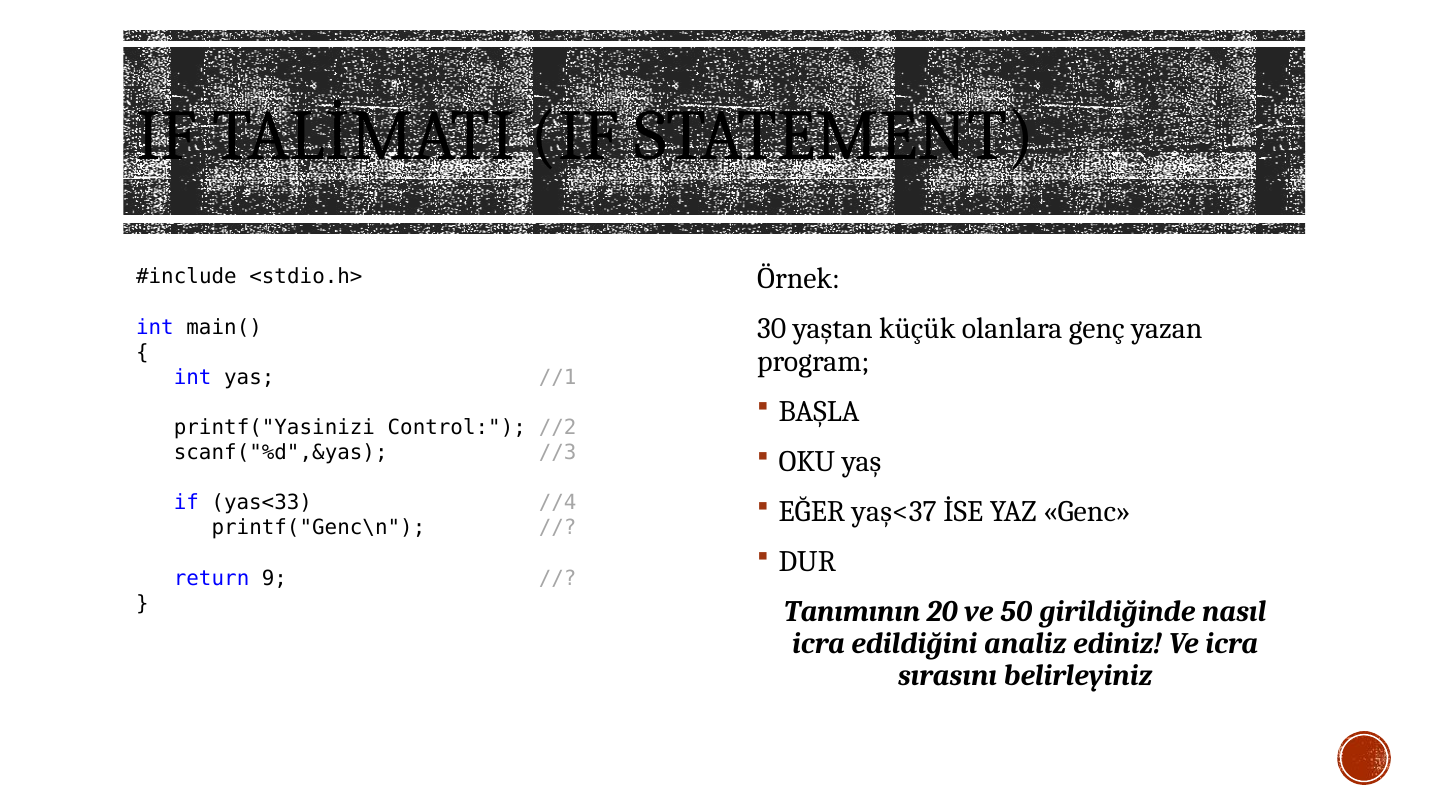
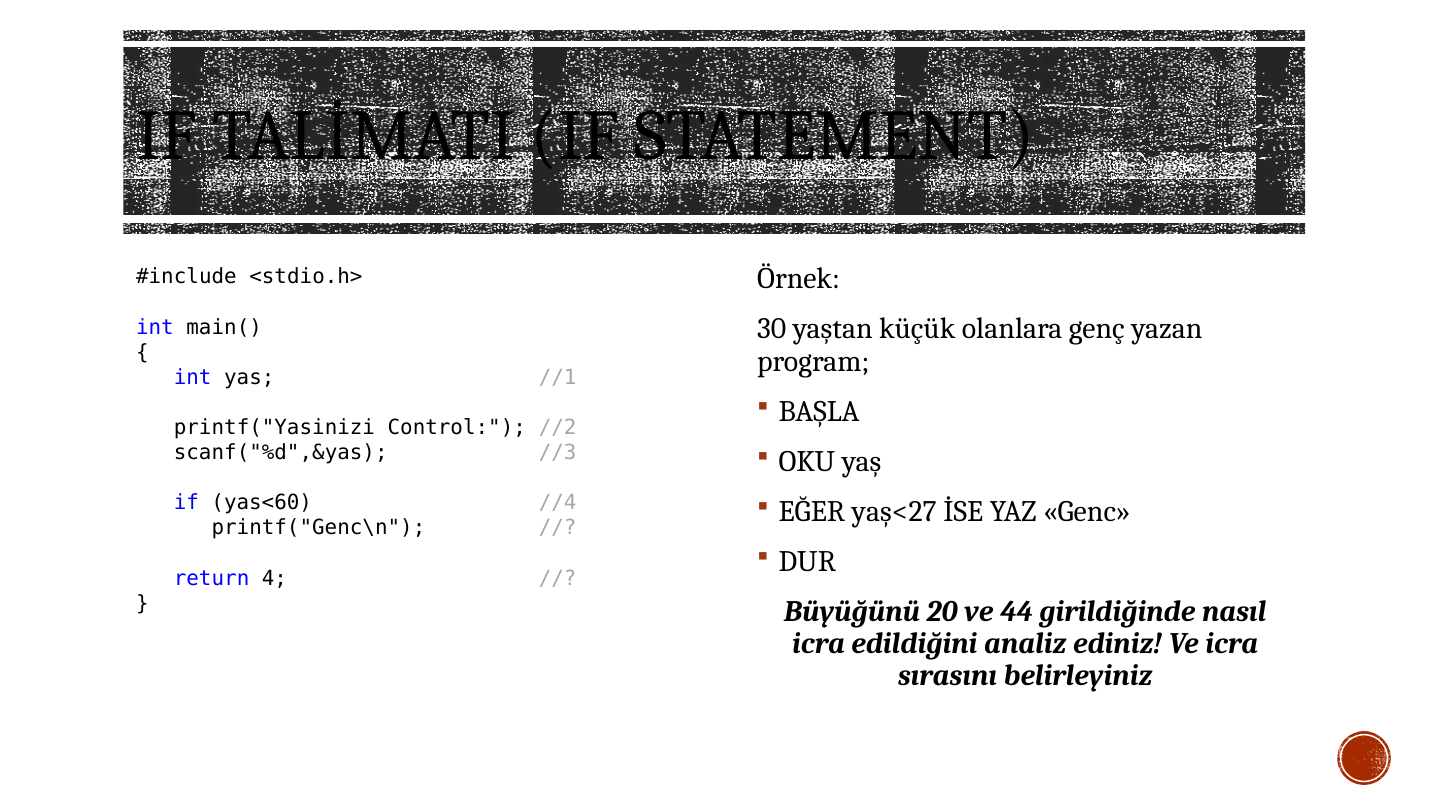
yas<33: yas<33 -> yas<60 (262, 503)
yaş<37: yaş<37 -> yaş<27 (894, 511)
9: 9 -> 4 (274, 578)
Tanımının: Tanımının -> Büyüğünü (852, 611)
50: 50 -> 44 (1017, 611)
